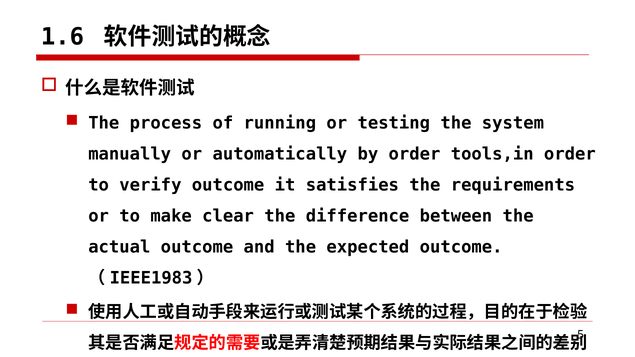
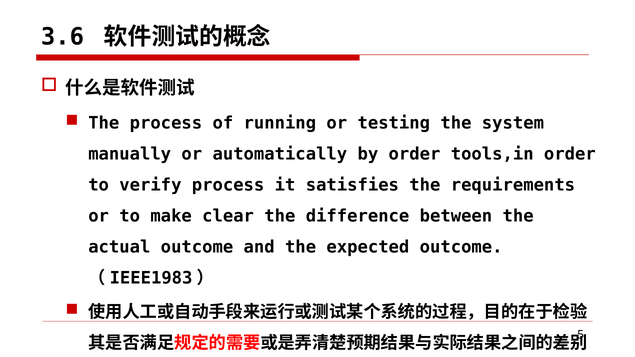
1.6: 1.6 -> 3.6 (62, 37)
verify outcome: outcome -> process (228, 185)
